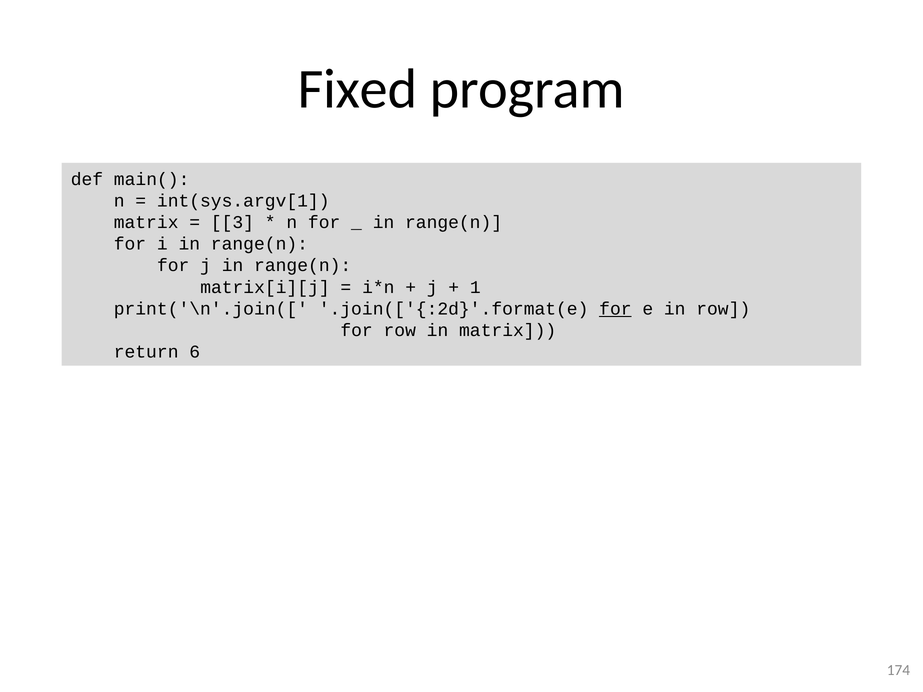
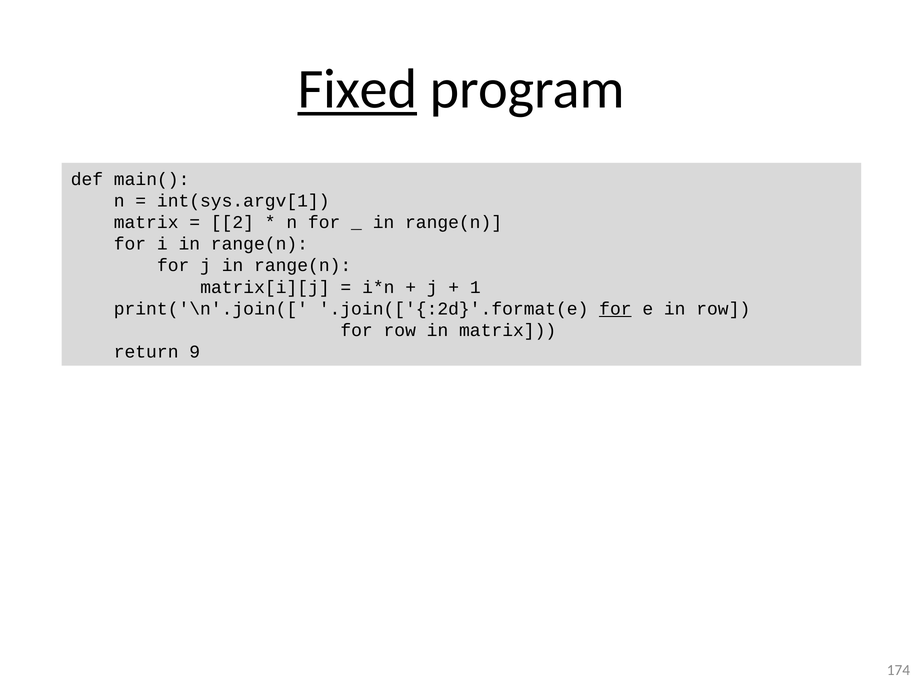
Fixed underline: none -> present (357, 89)
3: 3 -> 2 (232, 223)
6: 6 -> 9 (195, 352)
